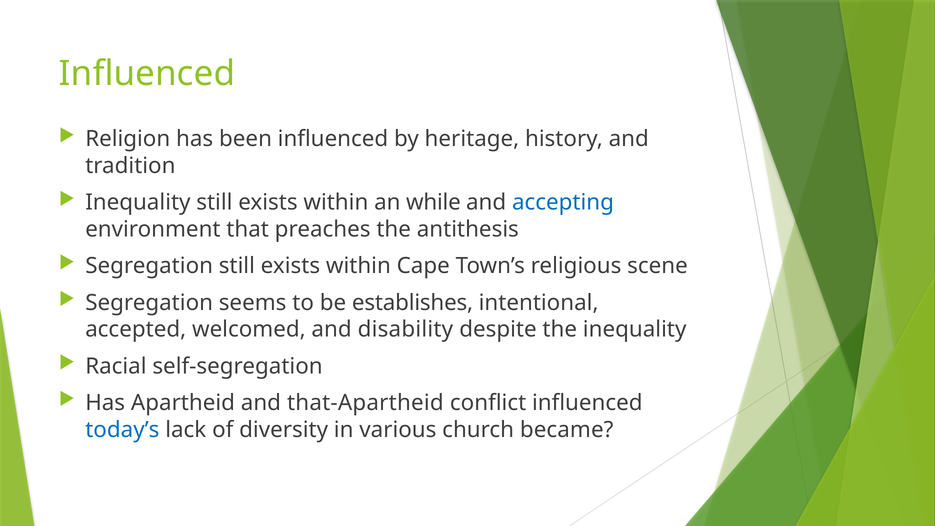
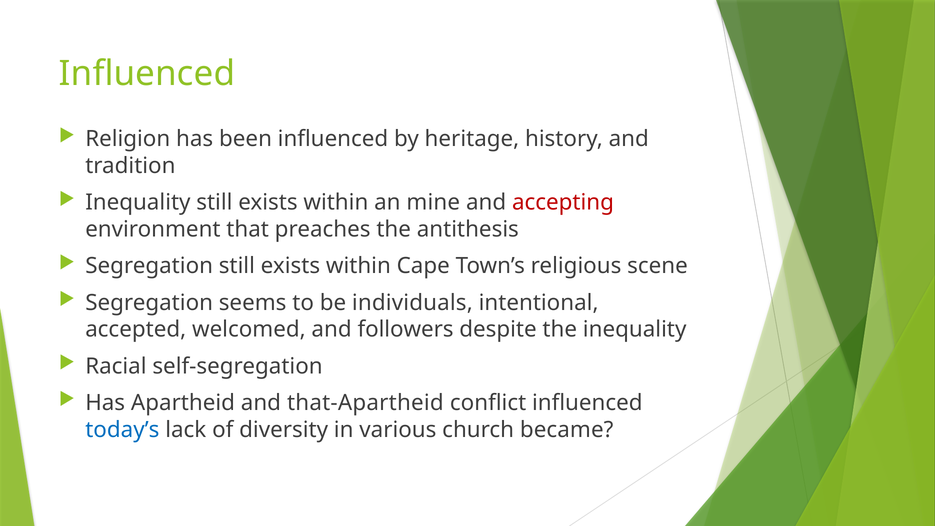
while: while -> mine (433, 203)
accepting colour: blue -> red (563, 203)
establishes: establishes -> individuals (412, 303)
disability: disability -> followers (406, 329)
